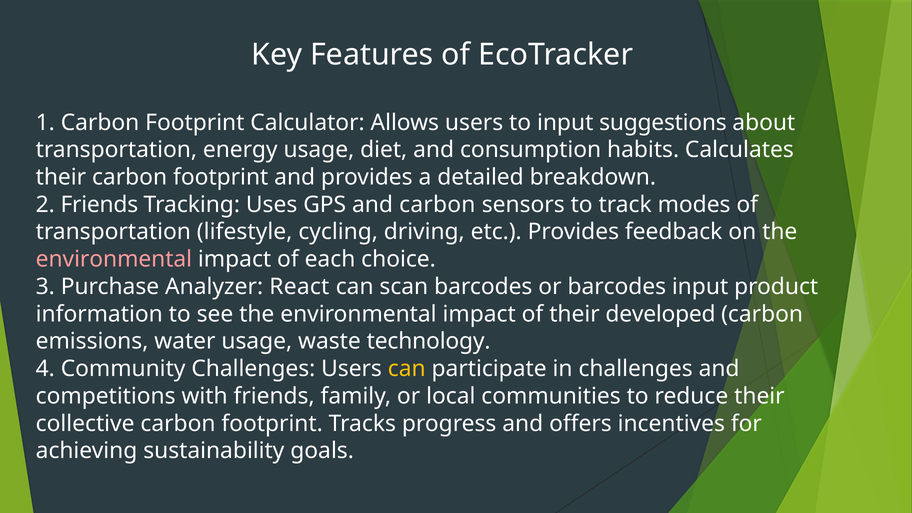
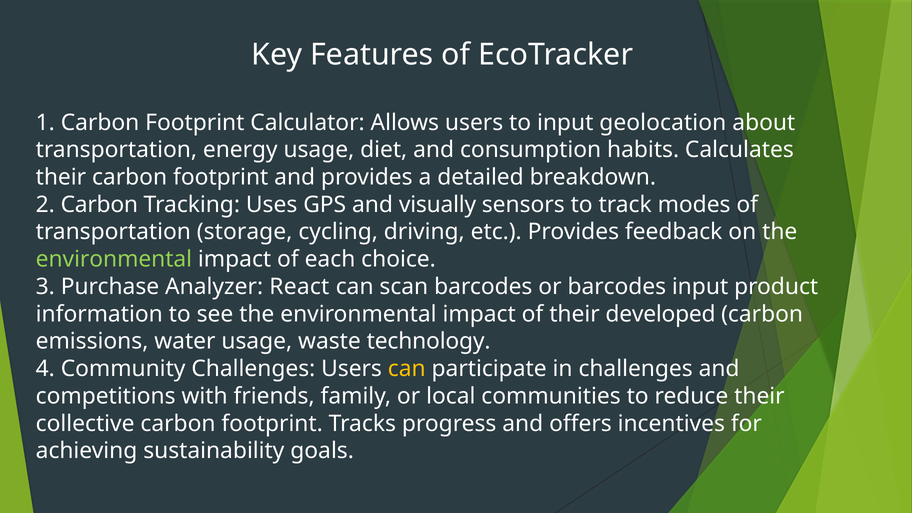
suggestions: suggestions -> geolocation (663, 123)
2 Friends: Friends -> Carbon (99, 205)
and carbon: carbon -> visually (438, 205)
lifestyle: lifestyle -> storage (245, 232)
environmental colour: pink -> light green (114, 259)
